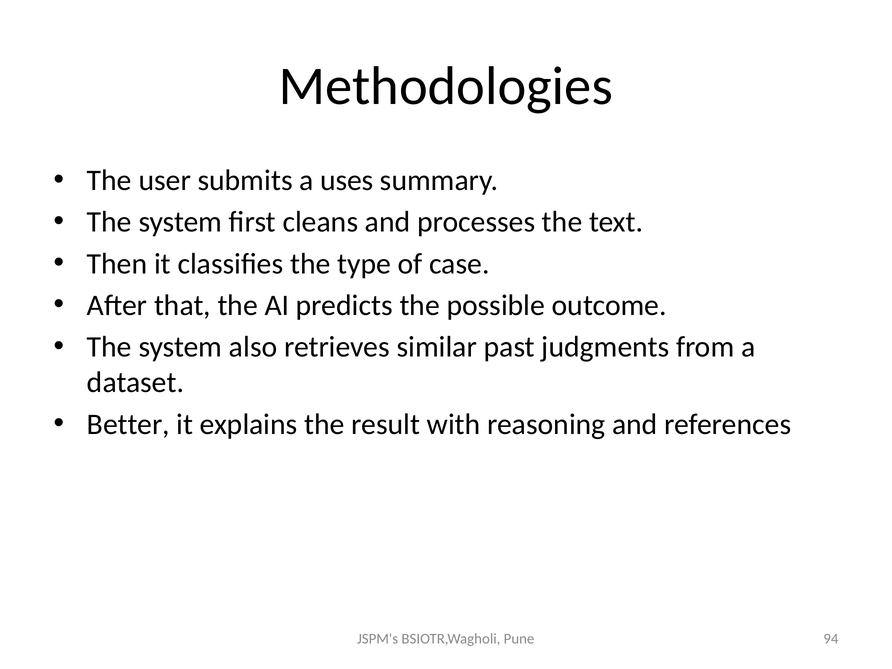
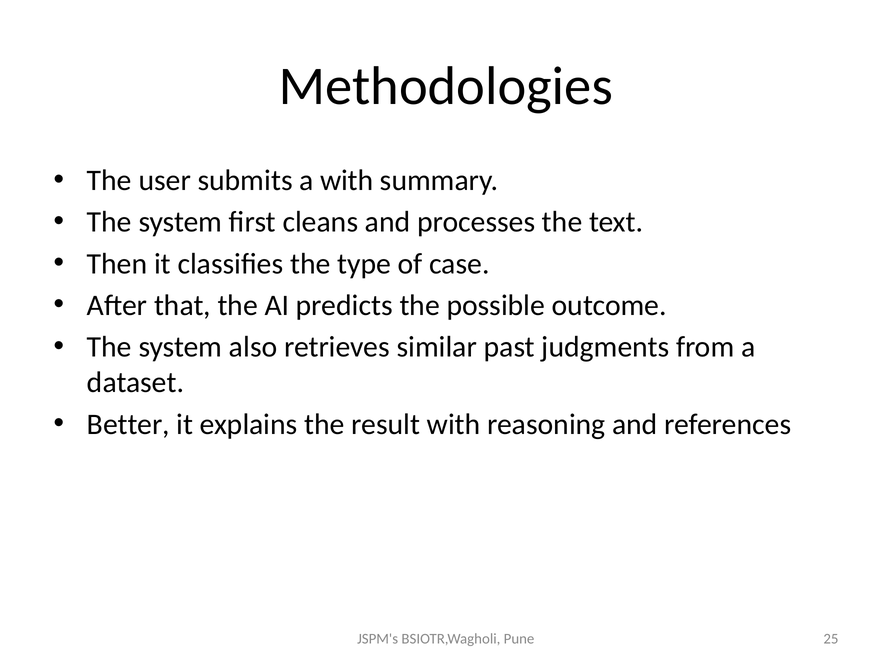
a uses: uses -> with (347, 180)
94: 94 -> 25 (831, 639)
